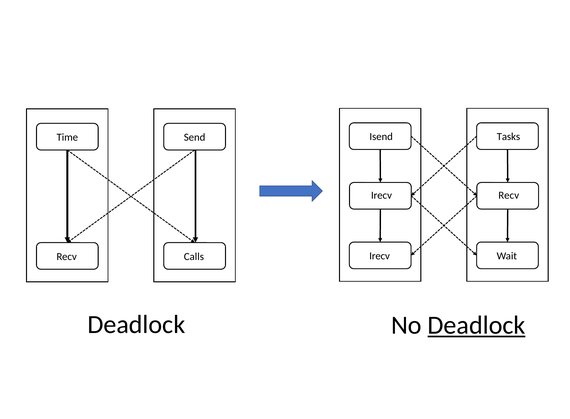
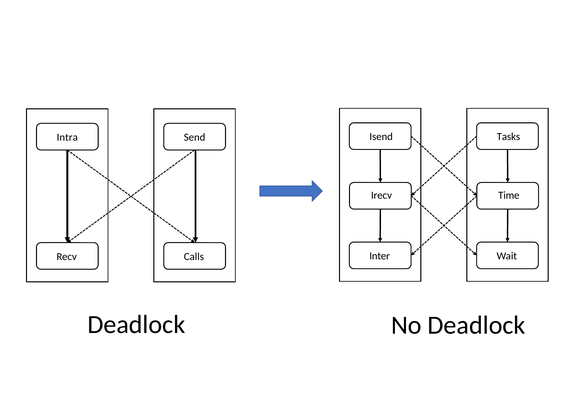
Time: Time -> Intra (67, 137)
Recv: Recv -> Time (509, 195)
Irecv: Irecv -> Inter (380, 256)
Deadlock underline: present -> none (477, 325)
